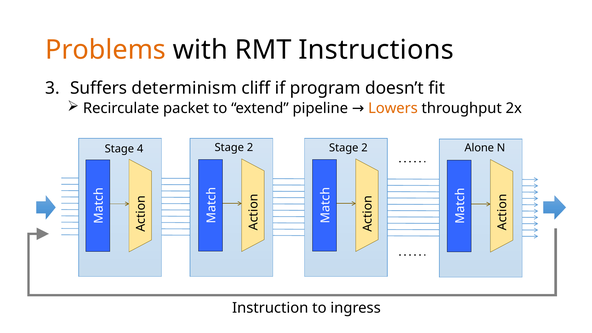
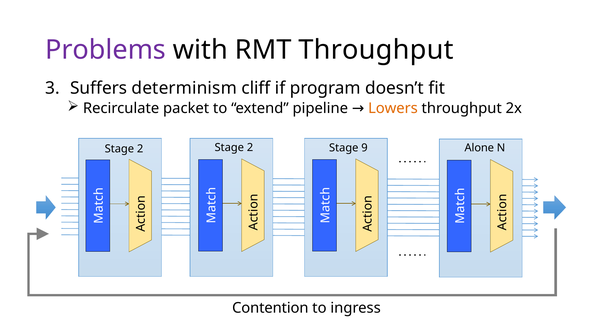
Problems colour: orange -> purple (106, 50)
RMT Instructions: Instructions -> Throughput (376, 50)
4: 4 -> 2 (140, 149)
2 Stage 2: 2 -> 9 (364, 148)
Instruction: Instruction -> Contention (270, 308)
